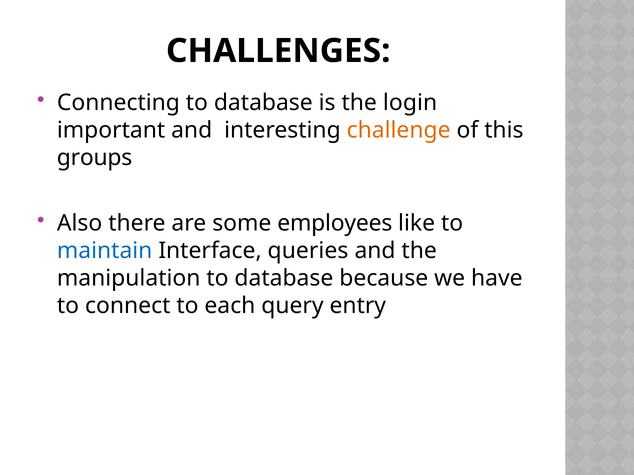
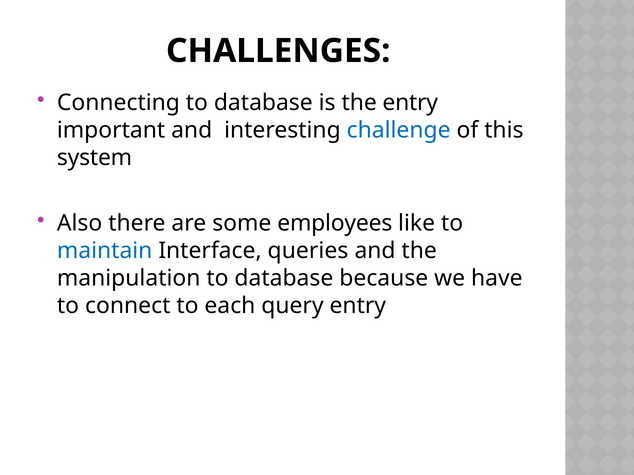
the login: login -> entry (410, 103)
challenge colour: orange -> blue (399, 130)
groups: groups -> system (95, 158)
